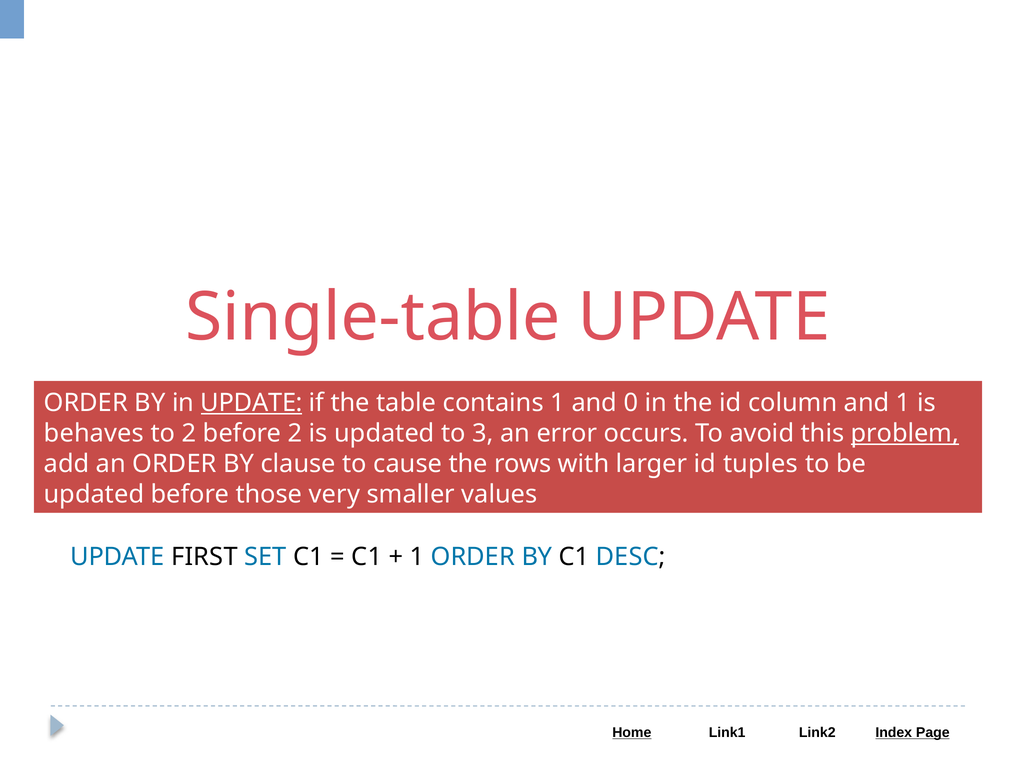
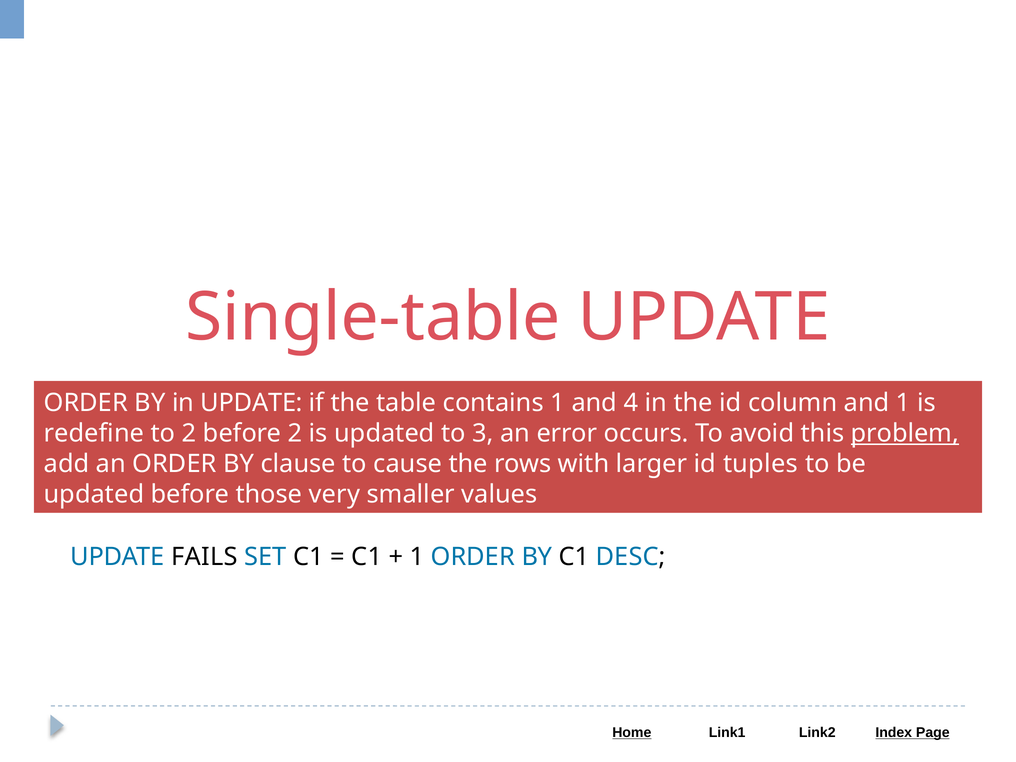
UPDATE underline: present -> none (252, 403)
0: 0 -> 4 (631, 403)
behaves: behaves -> redefine (94, 433)
FIRST: FIRST -> FAILS (204, 557)
